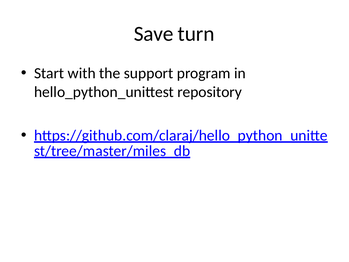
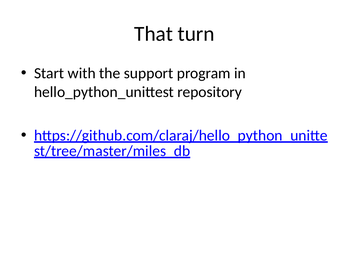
Save: Save -> That (154, 34)
